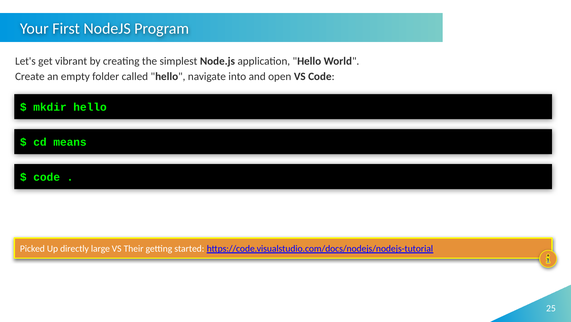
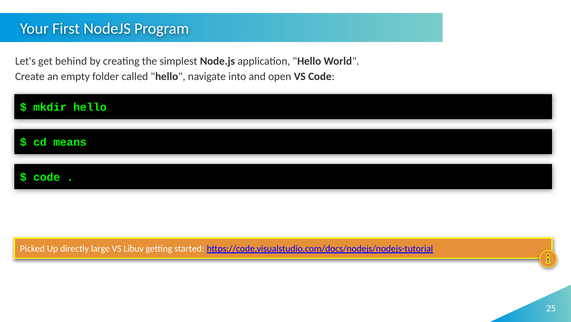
vibrant: vibrant -> behind (71, 61)
Their: Their -> Libuv (134, 248)
